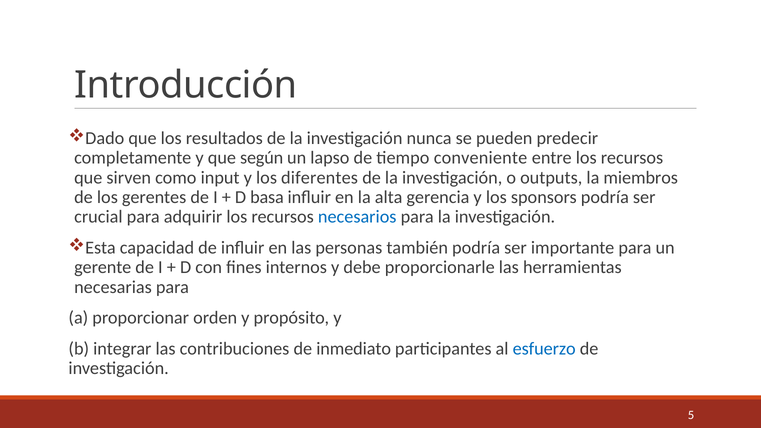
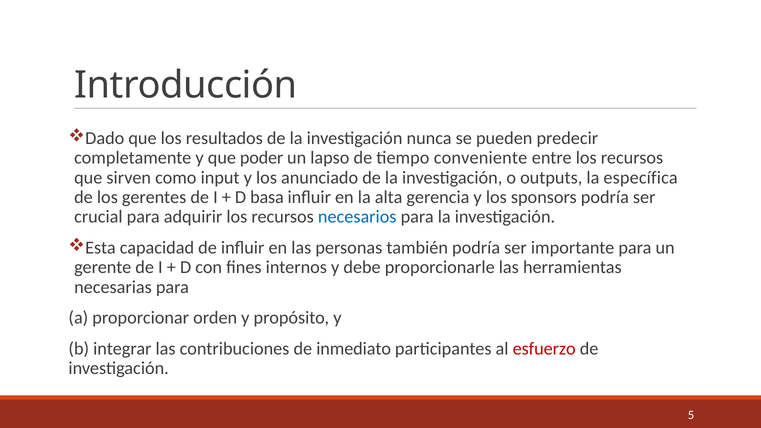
según: según -> poder (262, 158)
diferentes: diferentes -> anunciado (320, 178)
miembros: miembros -> específica (641, 178)
esfuerzo colour: blue -> red (544, 349)
